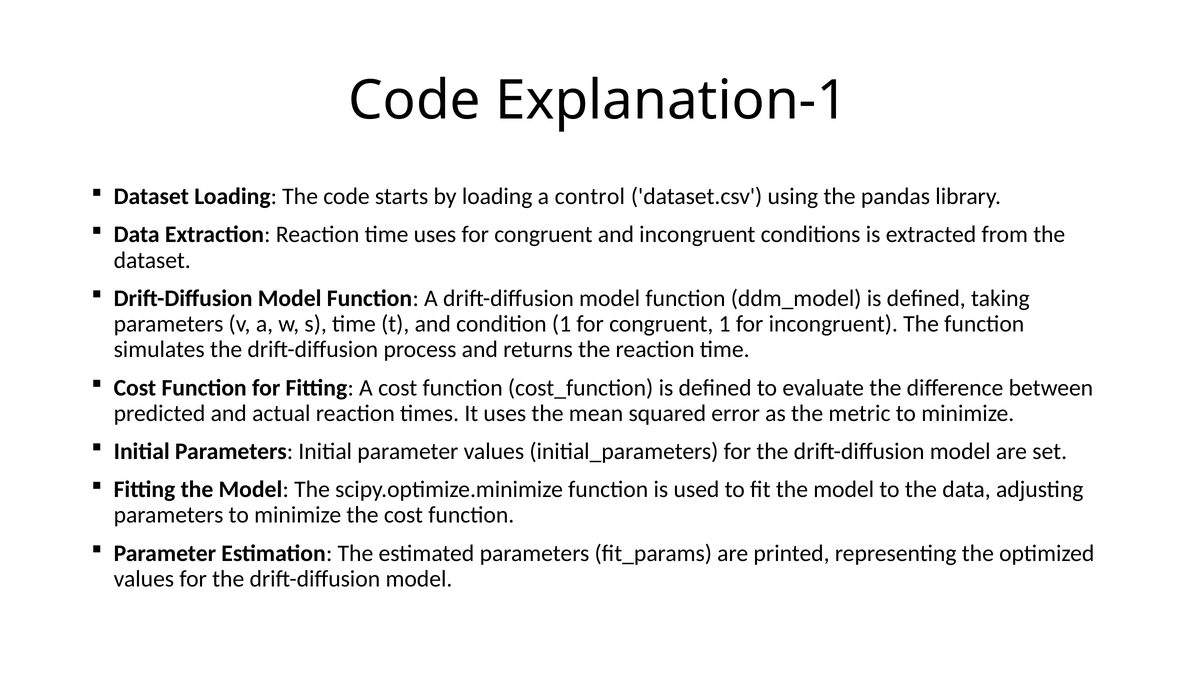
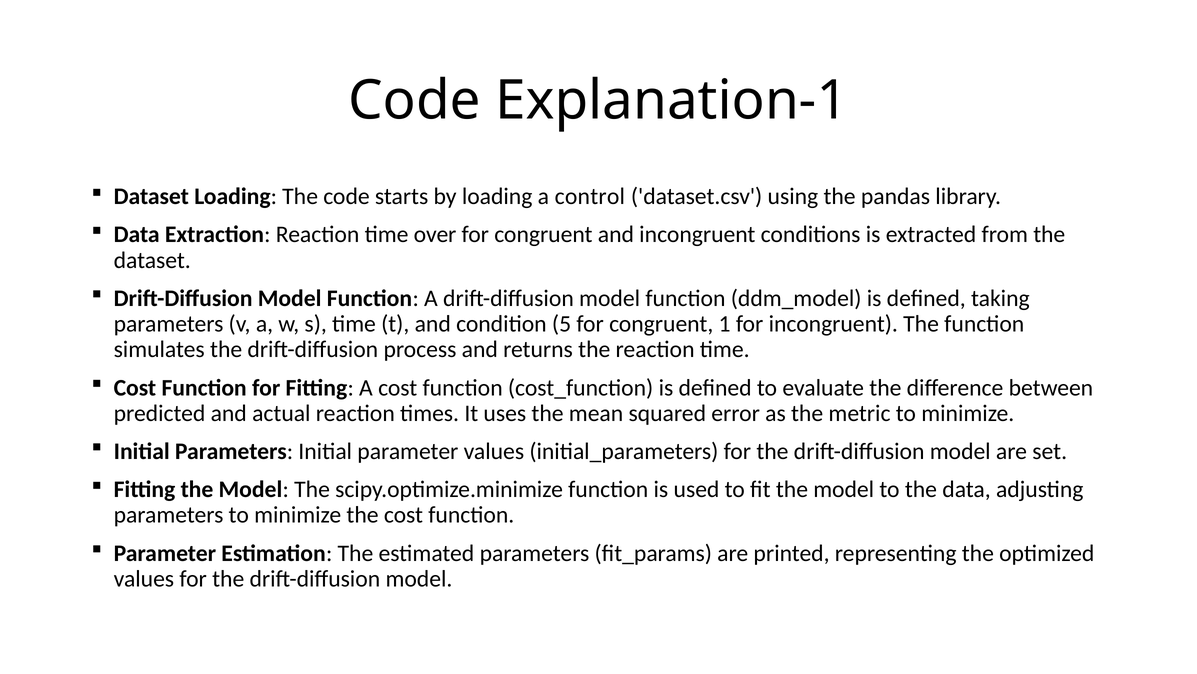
time uses: uses -> over (435, 234)
condition 1: 1 -> 5 (562, 324)
